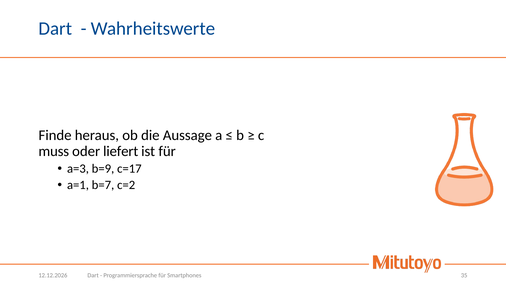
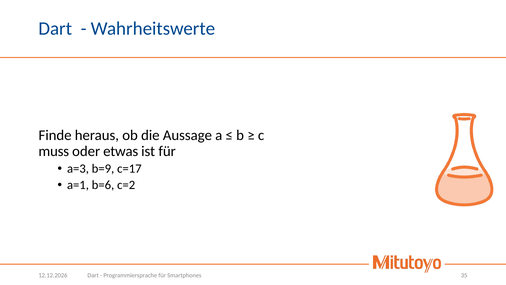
liefert: liefert -> etwas (121, 151)
b=7: b=7 -> b=6 (103, 185)
